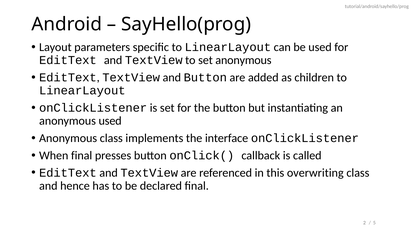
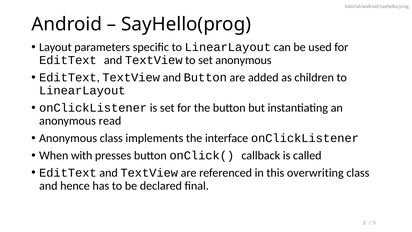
anonymous used: used -> read (110, 121)
When final: final -> with (82, 155)
